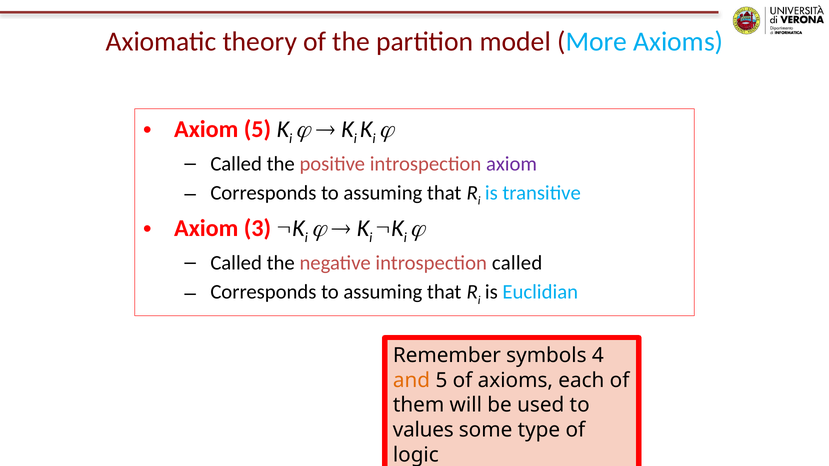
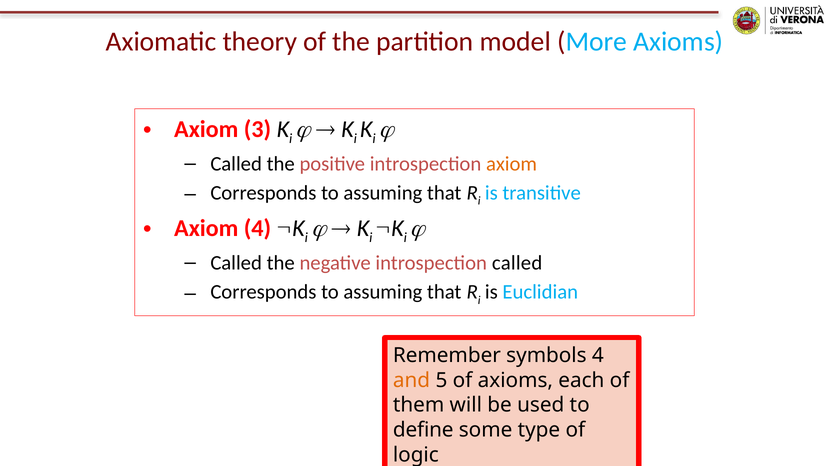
Axiom 5: 5 -> 3 (257, 129)
axiom colour: purple -> orange (512, 164)
Axiom 3: 3 -> 4 (257, 228)
values: values -> define (423, 430)
